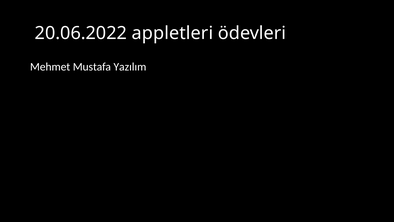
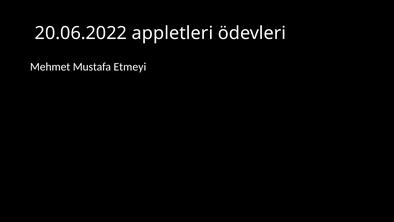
Yazılım: Yazılım -> Etmeyi (130, 67)
